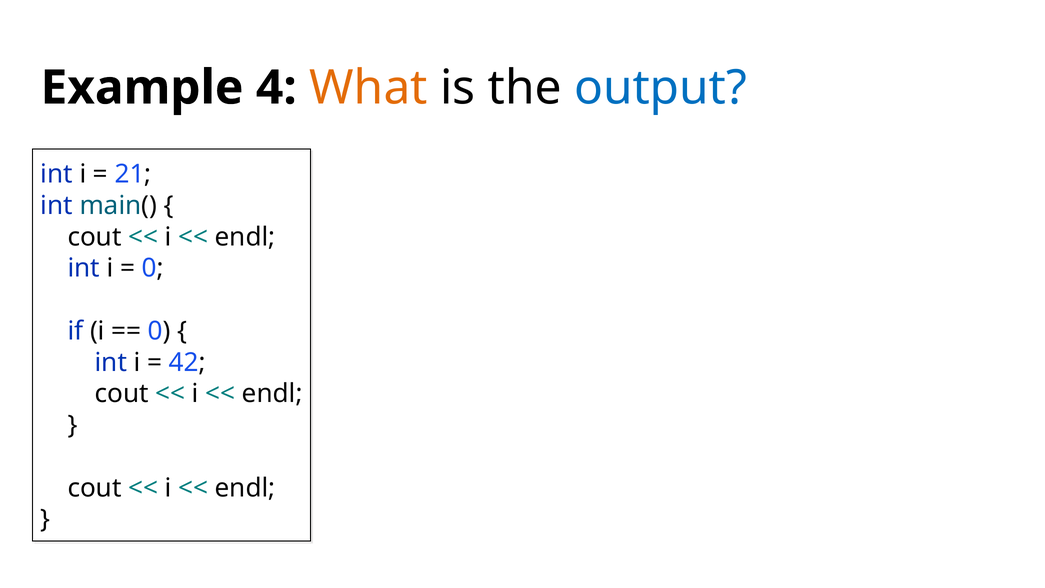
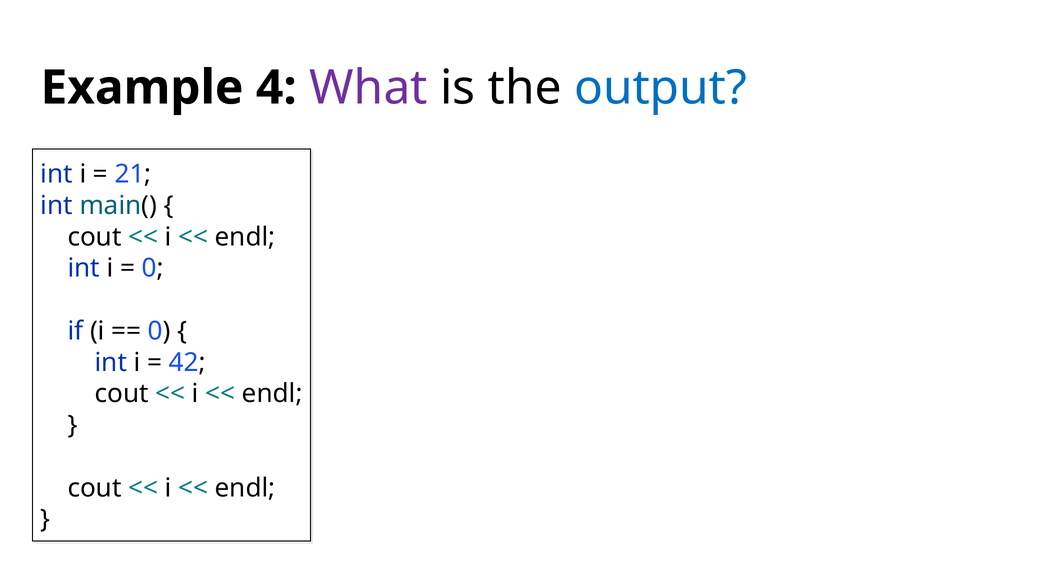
What colour: orange -> purple (369, 88)
